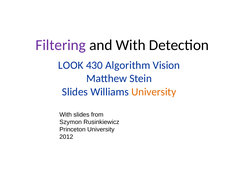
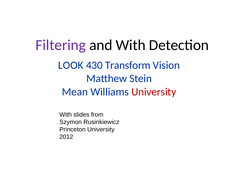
Algorithm: Algorithm -> Transform (128, 65)
Slides: Slides -> Mean (75, 92)
University colour: orange -> red (154, 92)
